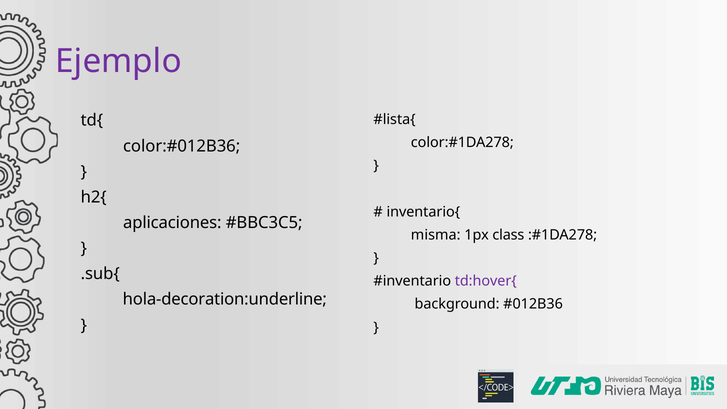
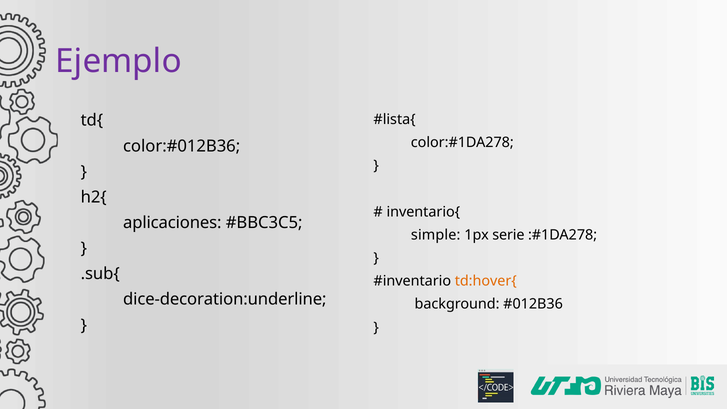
misma: misma -> simple (436, 235)
class: class -> serie (508, 235)
td:hover{ colour: purple -> orange (486, 281)
hola-decoration:underline: hola-decoration:underline -> dice-decoration:underline (225, 299)
